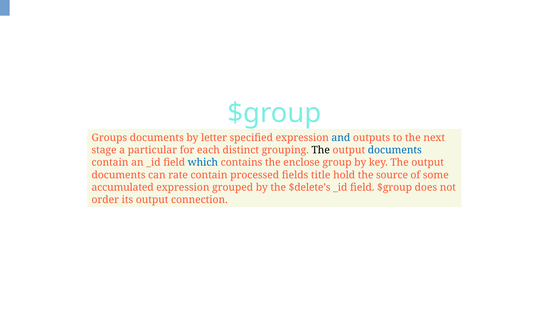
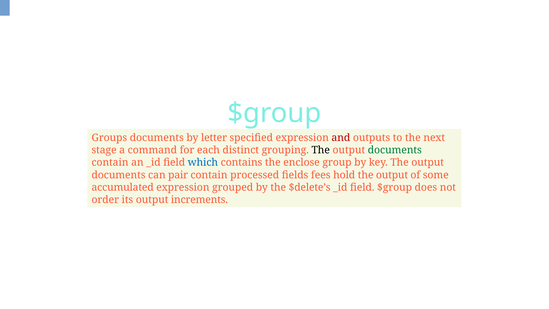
and colour: blue -> red (341, 138)
particular: particular -> command (152, 150)
documents colour: blue -> green (395, 150)
rate: rate -> pair (178, 175)
title: title -> fees (321, 175)
hold the source: source -> output (392, 175)
connection: connection -> increments (199, 200)
